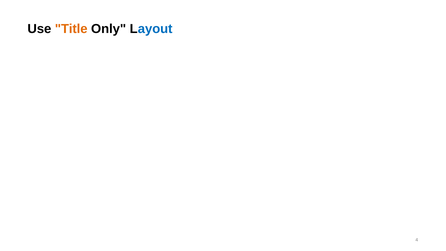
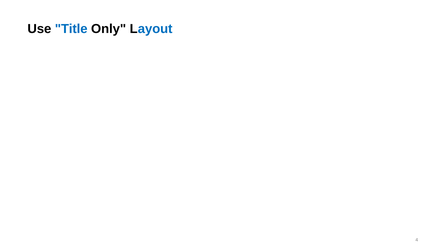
Title colour: orange -> blue (71, 29)
